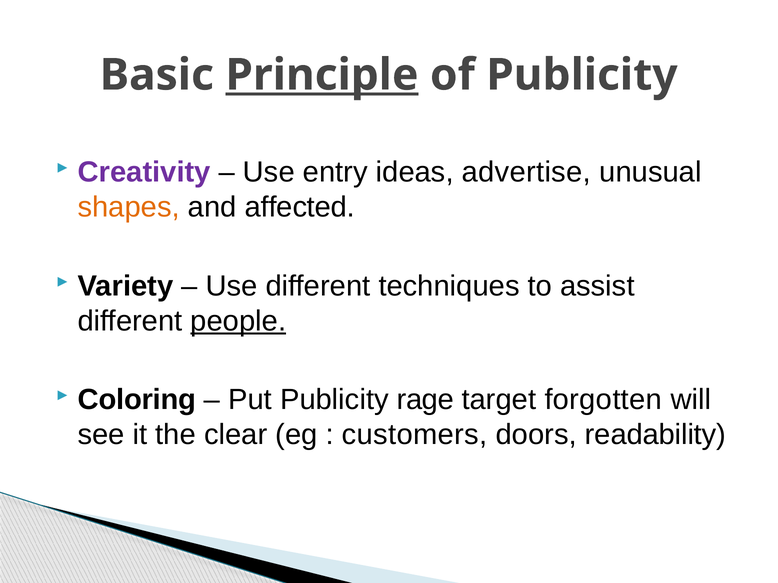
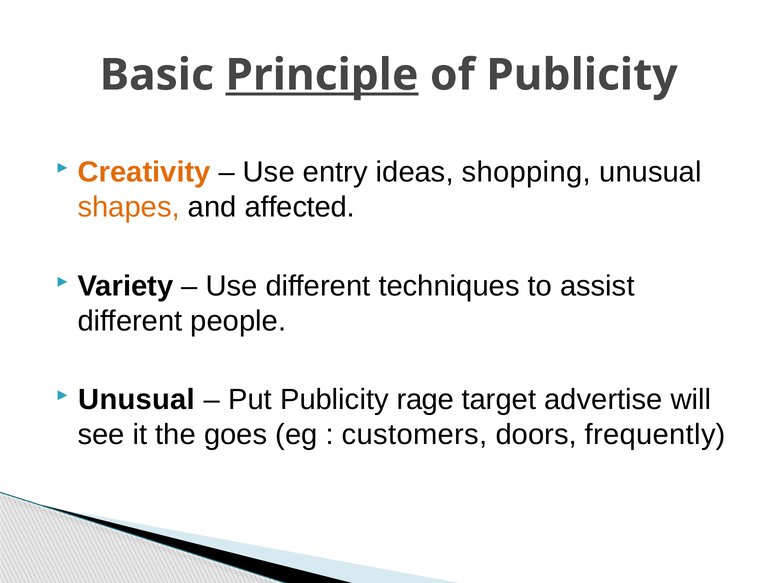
Creativity colour: purple -> orange (144, 172)
advertise: advertise -> shopping (526, 172)
people underline: present -> none (238, 321)
Coloring: Coloring -> Unusual (137, 400)
forgotten: forgotten -> advertise (603, 400)
clear: clear -> goes (236, 435)
readability: readability -> frequently (655, 435)
